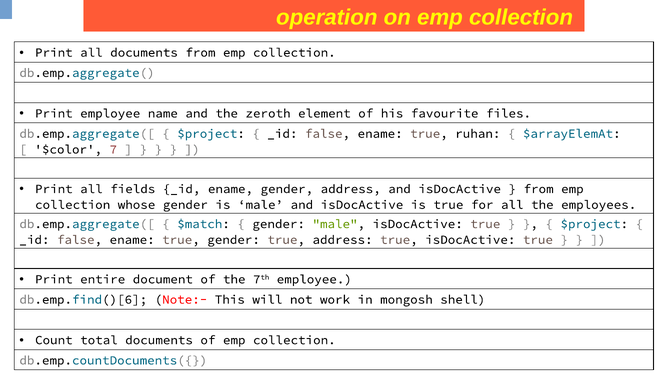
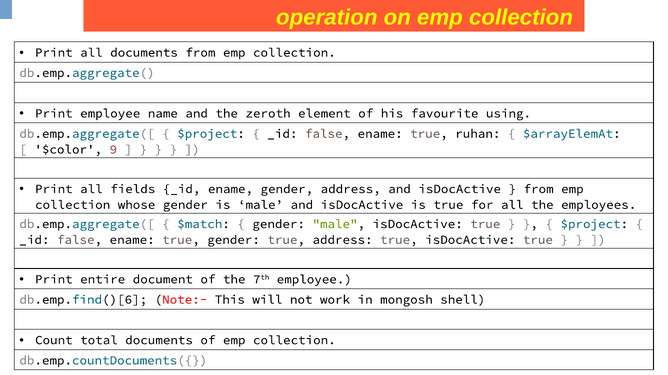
files: files -> using (509, 114)
7: 7 -> 9 (113, 150)
